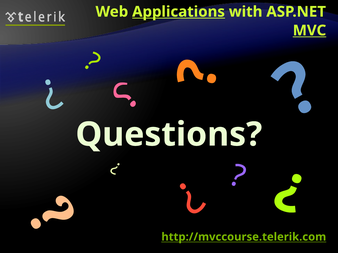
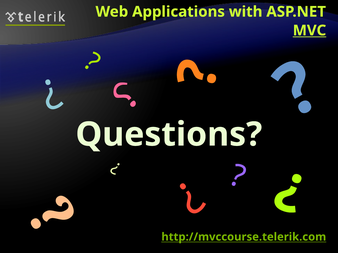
Applications underline: present -> none (179, 12)
